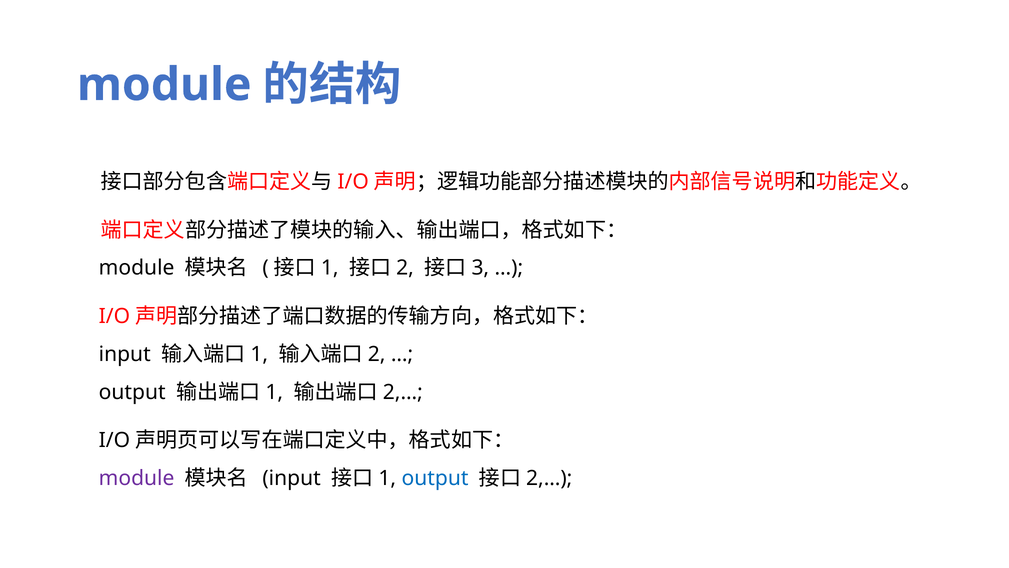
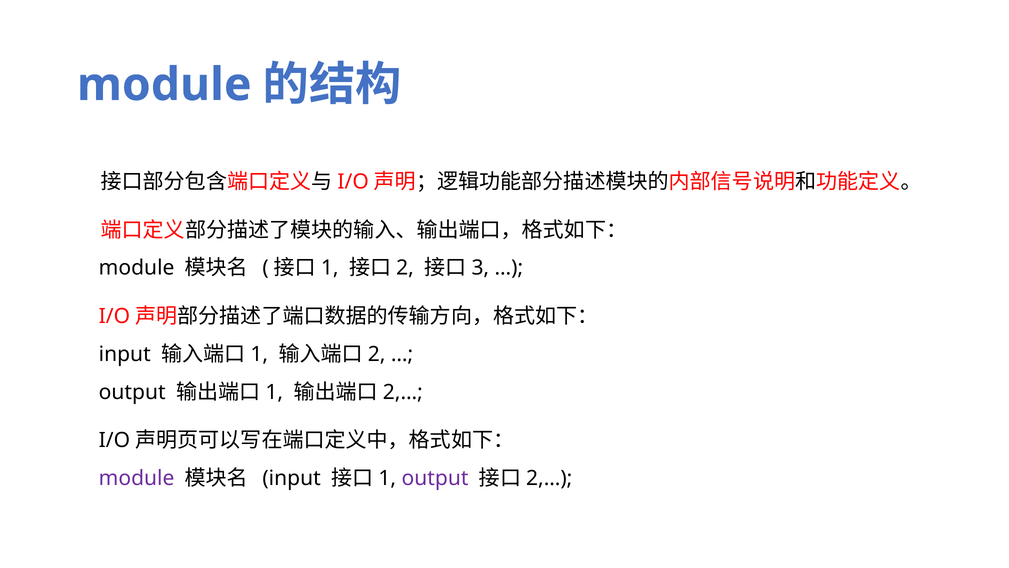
output colour: blue -> purple (435, 478)
